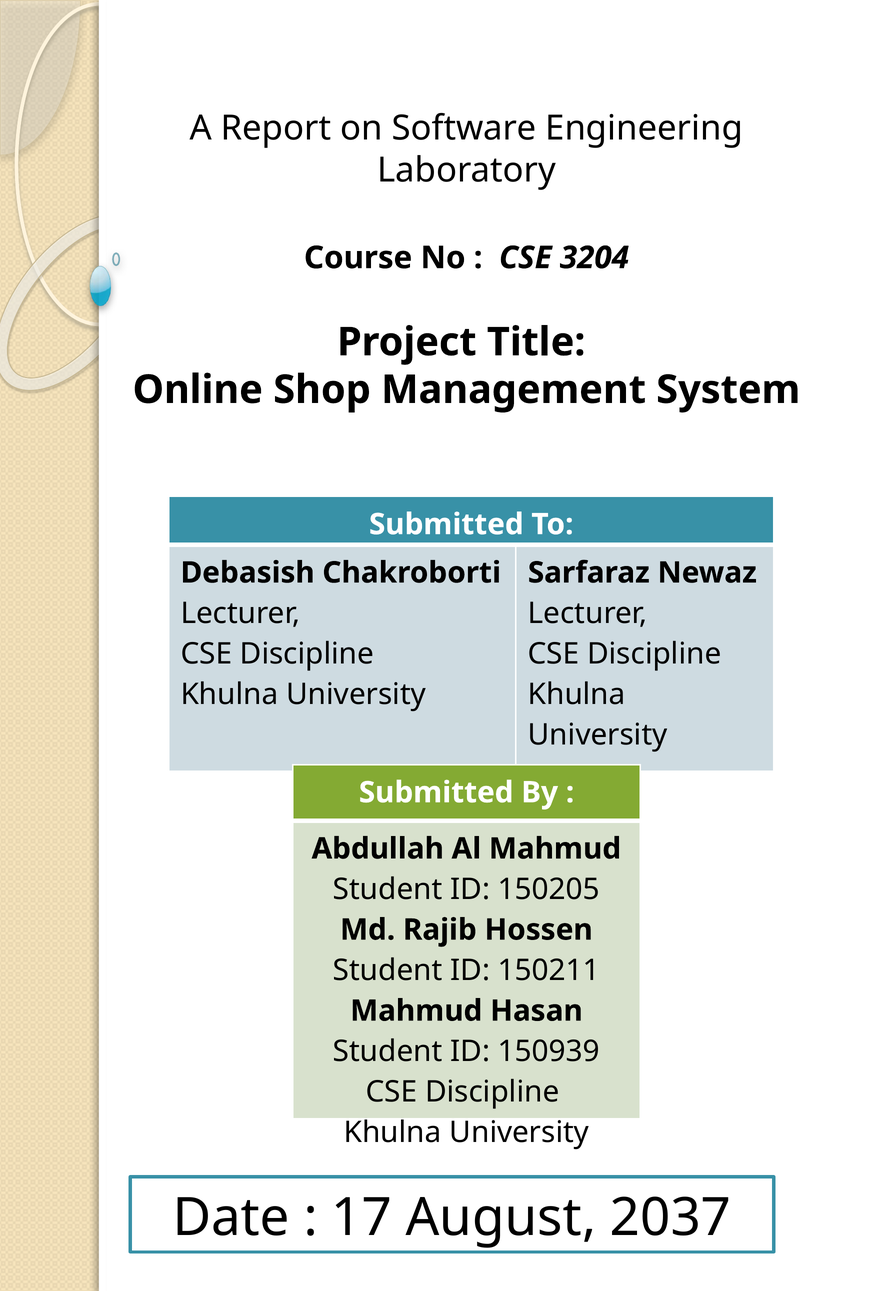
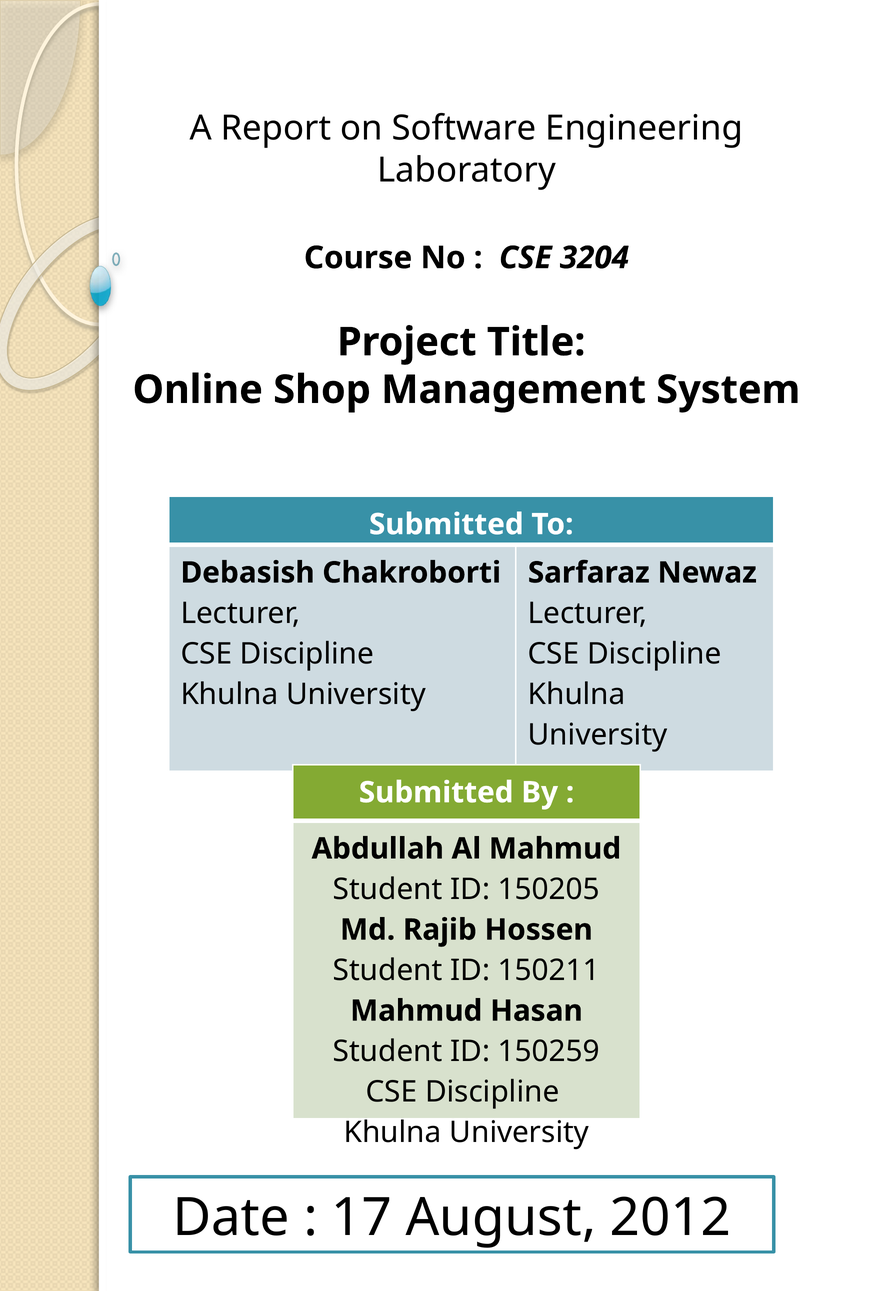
150939: 150939 -> 150259 (549, 1051)
2037: 2037 -> 2012 (671, 1217)
